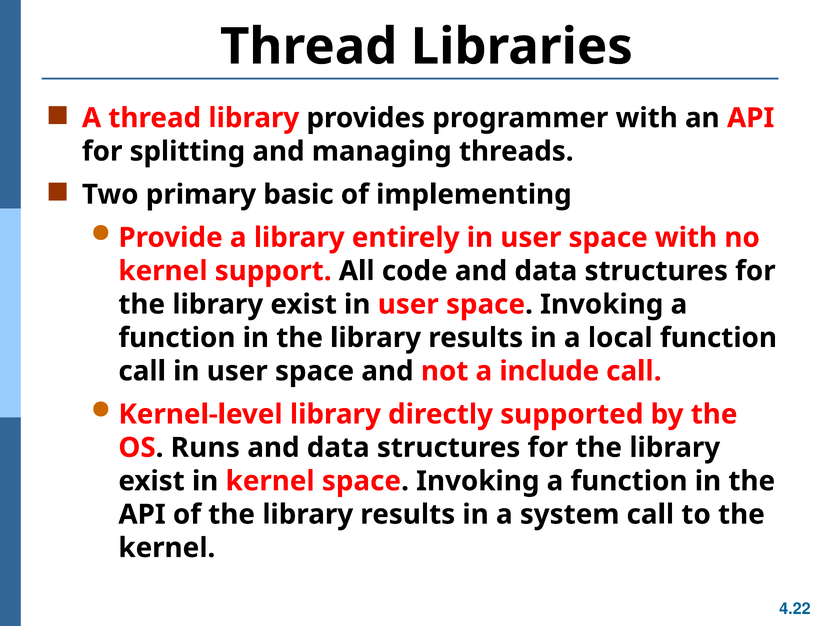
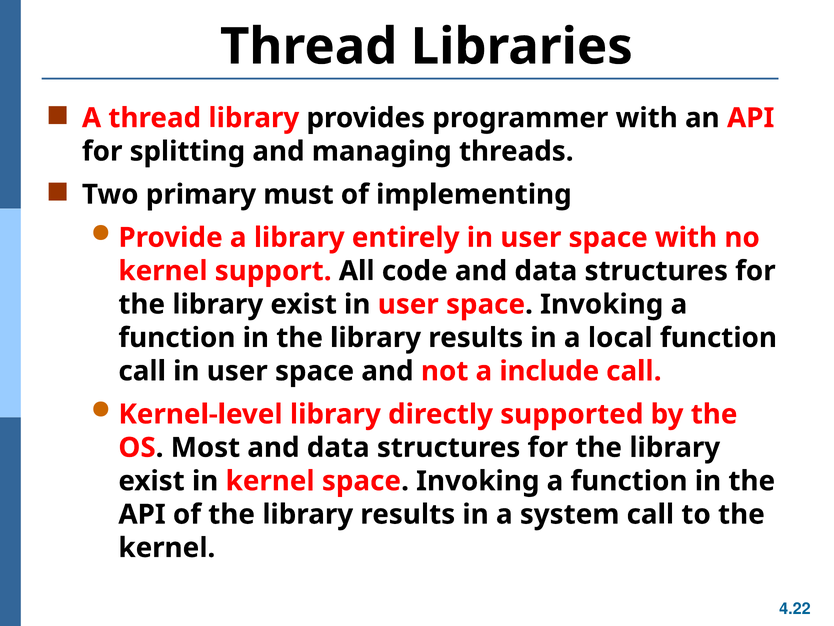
basic: basic -> must (298, 194)
Runs: Runs -> Most (205, 447)
